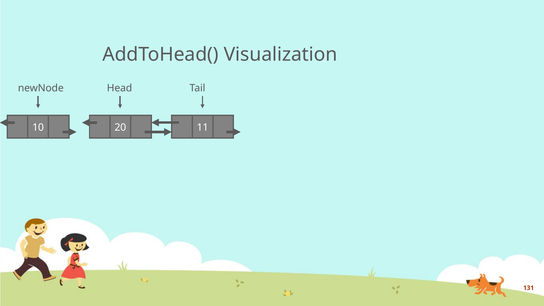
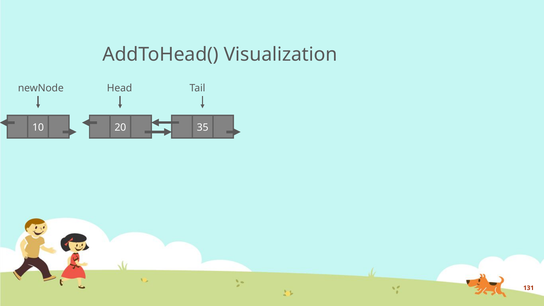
11: 11 -> 35 (203, 127)
